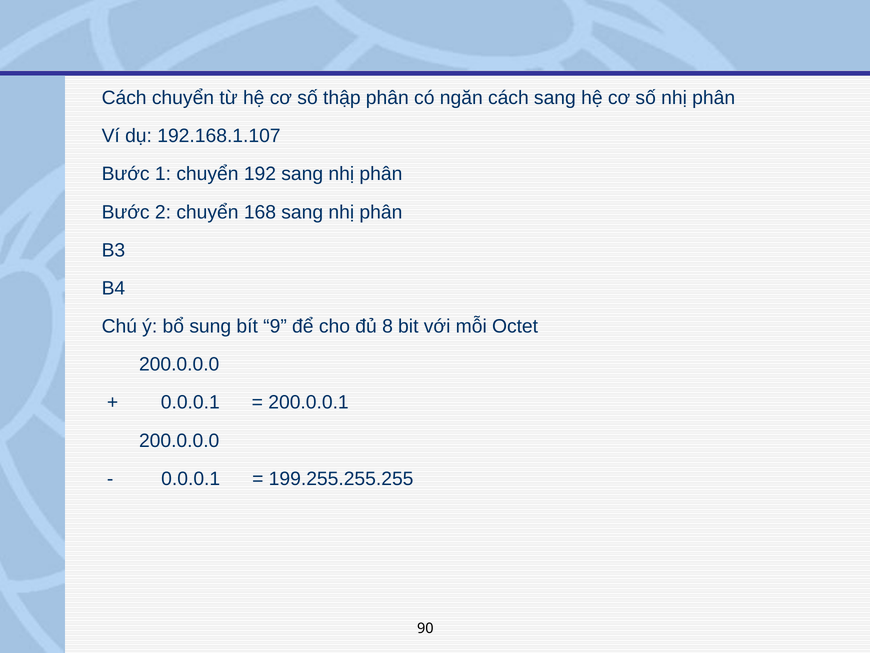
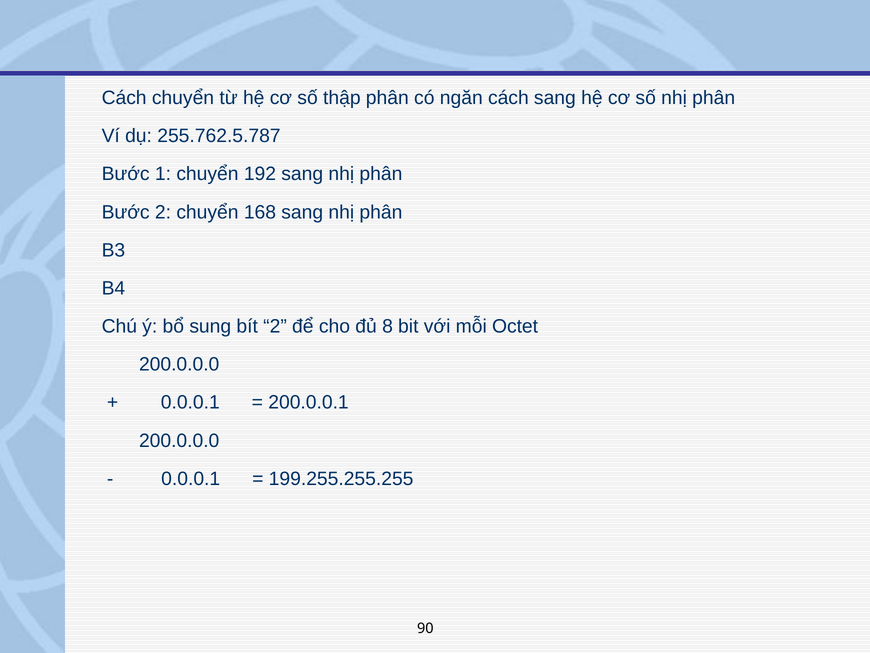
192.168.1.107: 192.168.1.107 -> 255.762.5.787 (219, 136)
bít 9: 9 -> 2 (275, 326)
